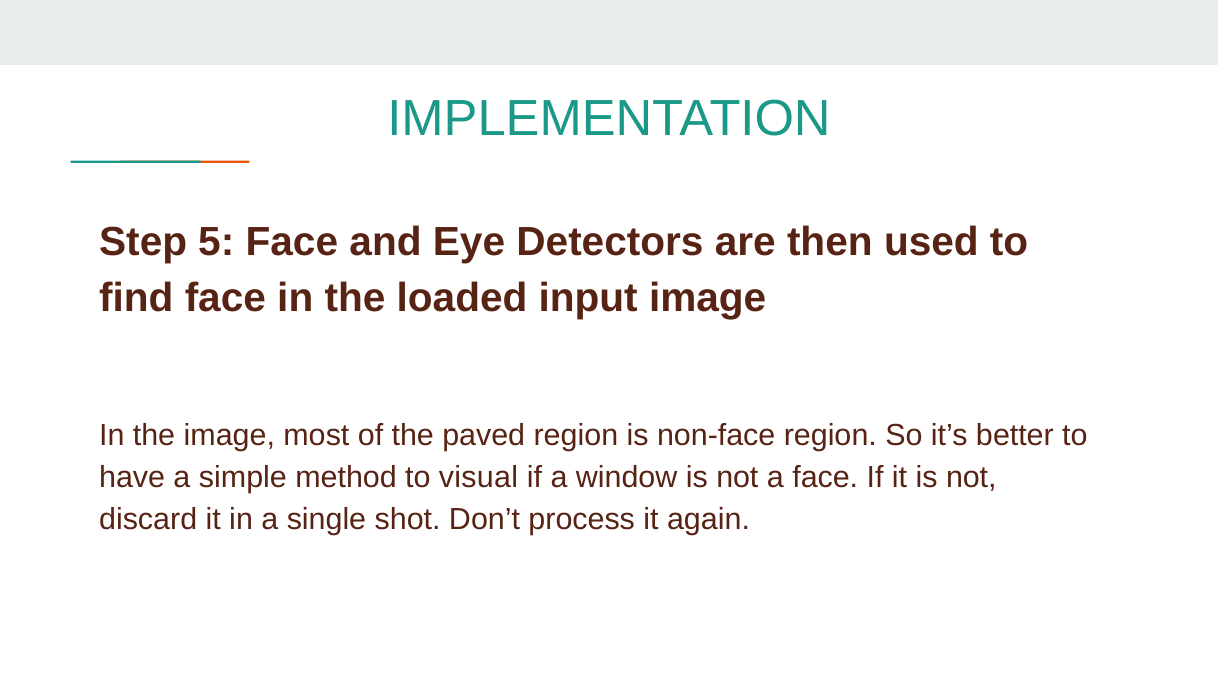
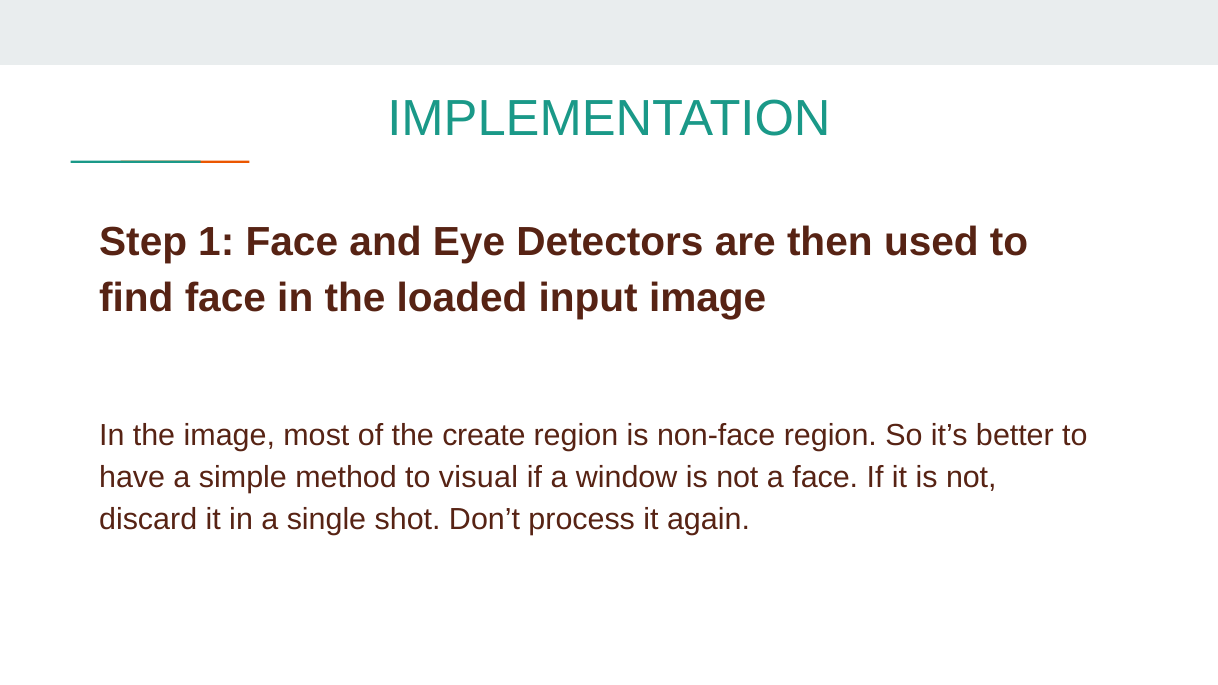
5: 5 -> 1 (216, 242)
paved: paved -> create (484, 436)
